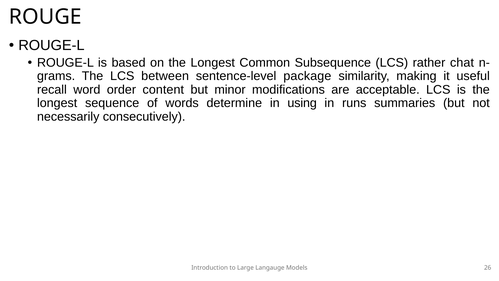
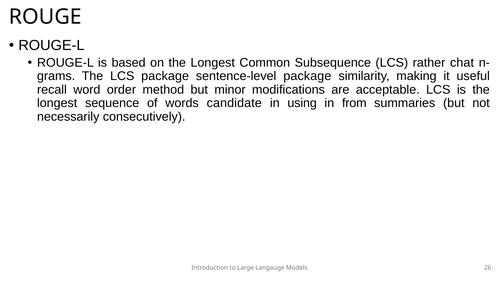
LCS between: between -> package (165, 76)
content: content -> method (163, 90)
determine: determine -> candidate (234, 103)
runs: runs -> from (354, 103)
